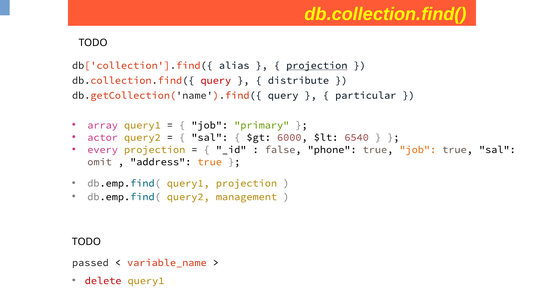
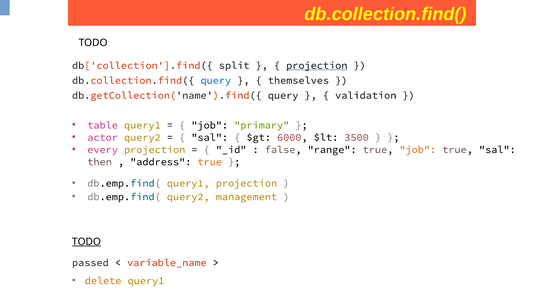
alias: alias -> split (234, 65)
query colour: red -> blue (216, 80)
distribute: distribute -> themselves (298, 80)
particular: particular -> validation (366, 95)
array: array -> table (103, 125)
6540: 6540 -> 3500 (357, 137)
phone: phone -> range (332, 150)
omit: omit -> then (100, 162)
TODO underline: none -> present (86, 242)
delete colour: red -> orange (103, 281)
